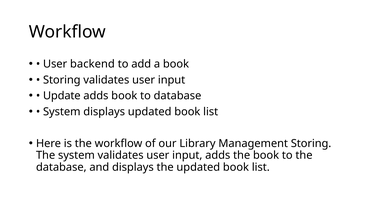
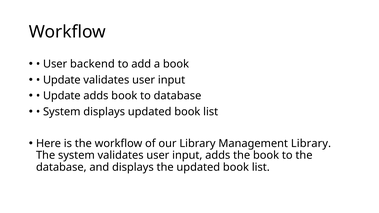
Storing: Storing -> Update (62, 80)
Management Storing: Storing -> Library (311, 144)
